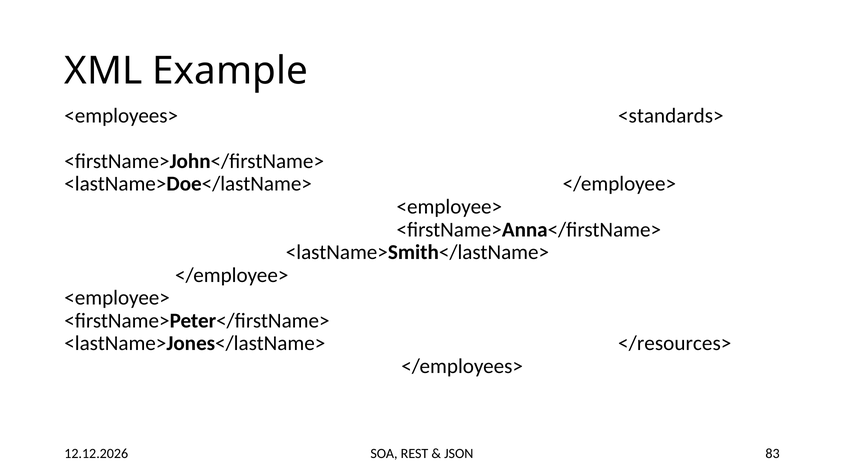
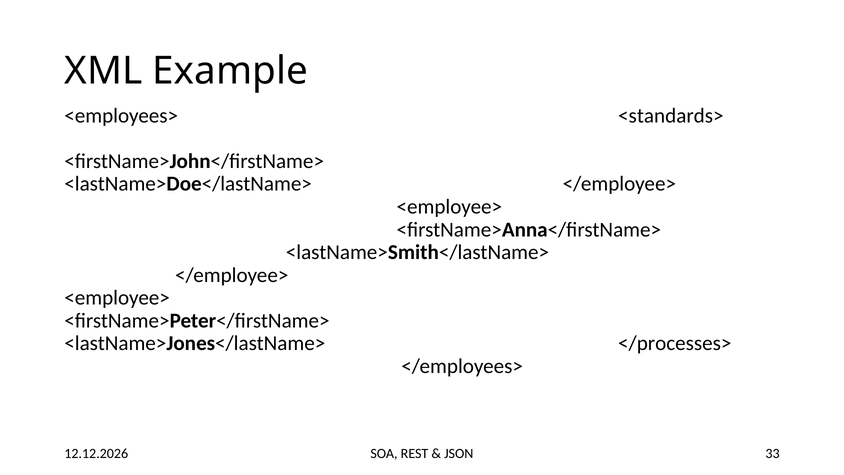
</resources>: </resources> -> </processes> (675, 343)
83: 83 -> 33 (773, 453)
